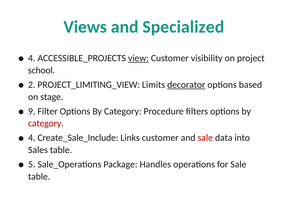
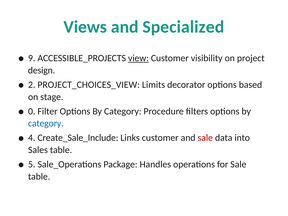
4: 4 -> 9 (32, 58)
school: school -> design (41, 70)
PROJECT_LIMITING_VIEW: PROJECT_LIMITING_VIEW -> PROJECT_CHOICES_VIEW (89, 85)
decorator underline: present -> none (186, 85)
9: 9 -> 0 (32, 111)
category colour: red -> blue (46, 123)
